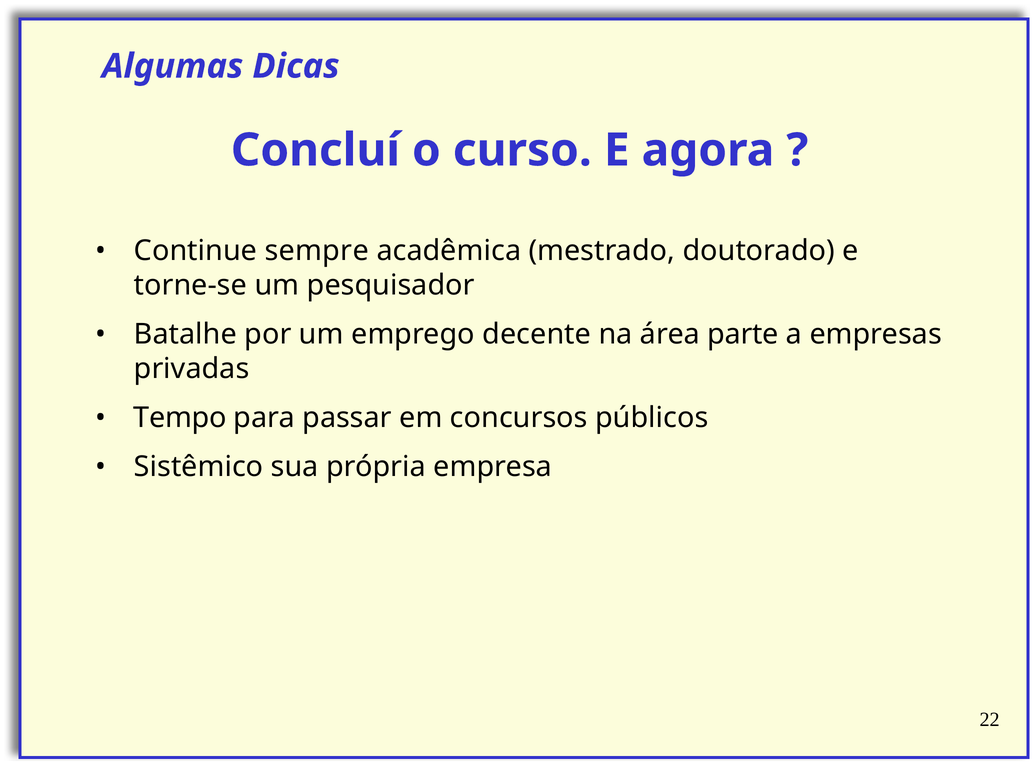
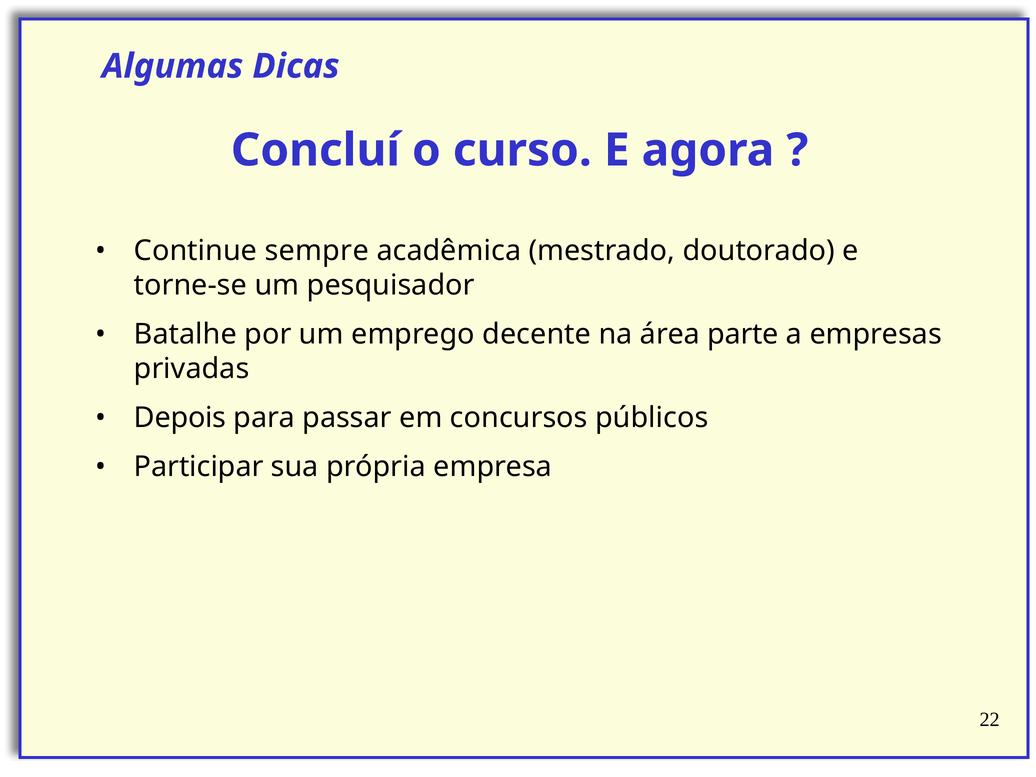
Tempo: Tempo -> Depois (180, 418)
Sistêmico: Sistêmico -> Participar (199, 467)
